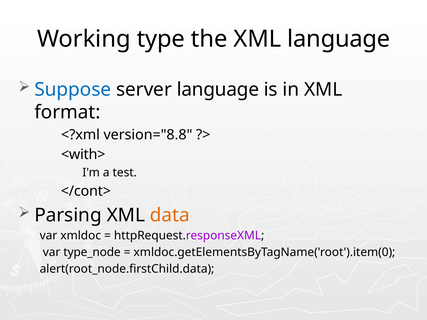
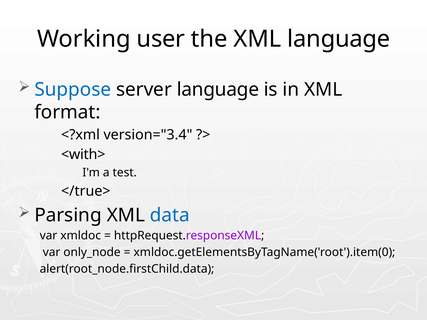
type: type -> user (161, 39)
version="8.8: version="8.8 -> version="3.4 (148, 135)
</cont>: </cont> -> </true> (86, 191)
data colour: orange -> blue (170, 215)
type_node: type_node -> only_node (92, 252)
